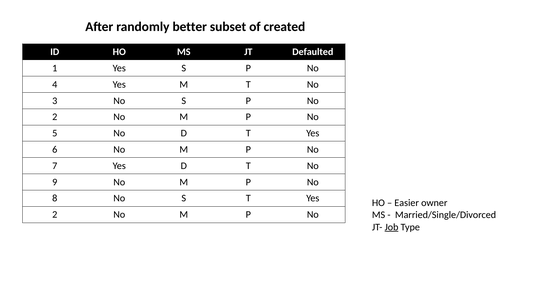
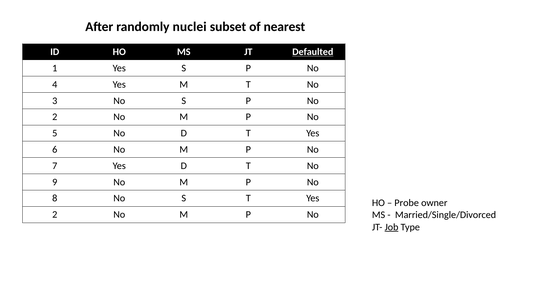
better: better -> nuclei (190, 27)
created: created -> nearest (284, 27)
Defaulted underline: none -> present (313, 52)
Easier: Easier -> Probe (407, 203)
